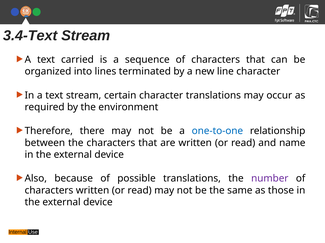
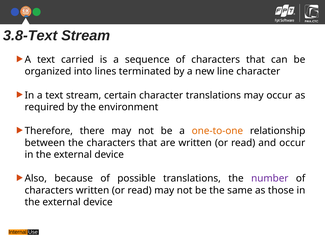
3.4-Text: 3.4-Text -> 3.8-Text (30, 36)
one-to-one colour: blue -> orange (217, 131)
and name: name -> occur (292, 143)
